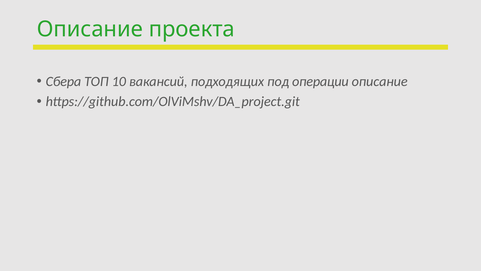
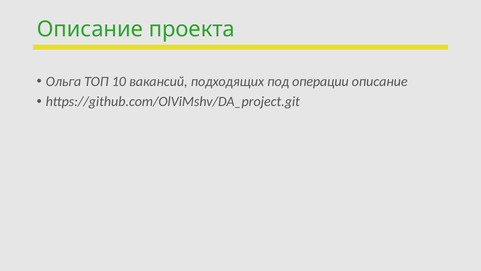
Сбера: Сбера -> Ольга (63, 81)
